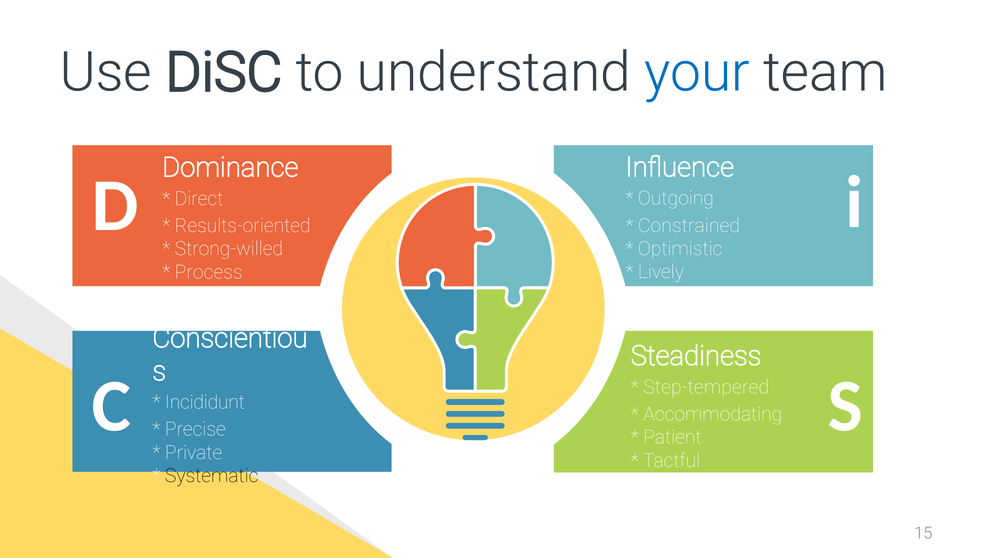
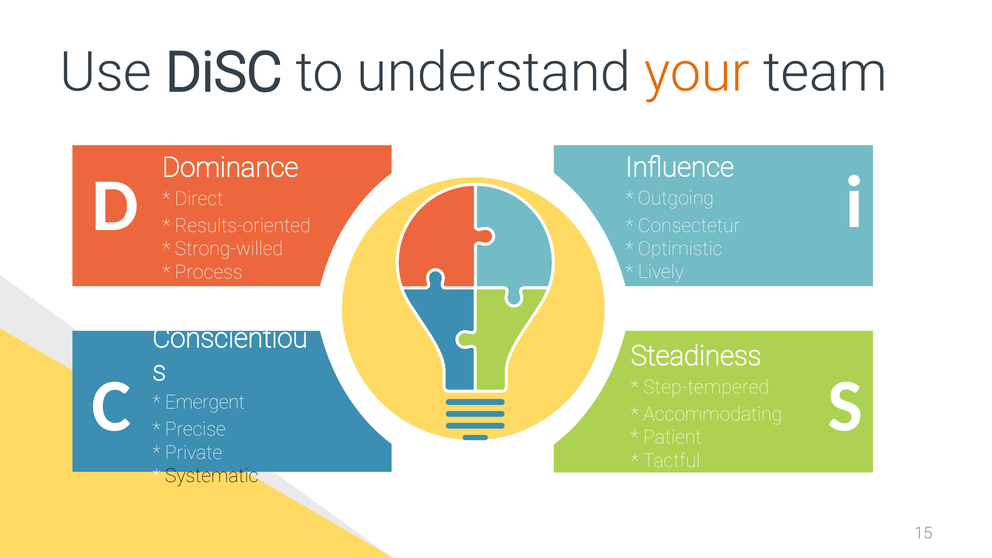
your colour: blue -> orange (697, 73)
Constrained: Constrained -> Consectetur (689, 226)
Incididunt: Incididunt -> Emergent (205, 403)
